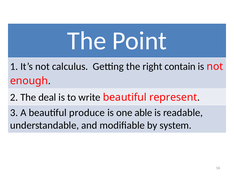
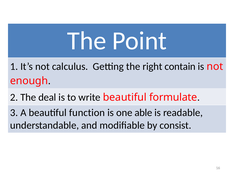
represent: represent -> formulate (173, 97)
produce: produce -> function (87, 112)
system: system -> consist (175, 125)
